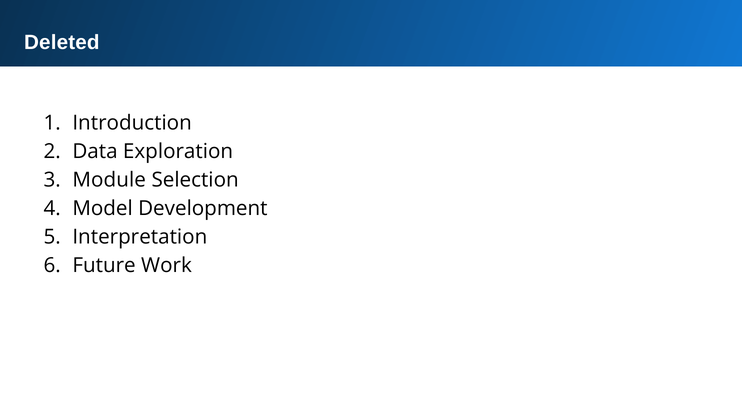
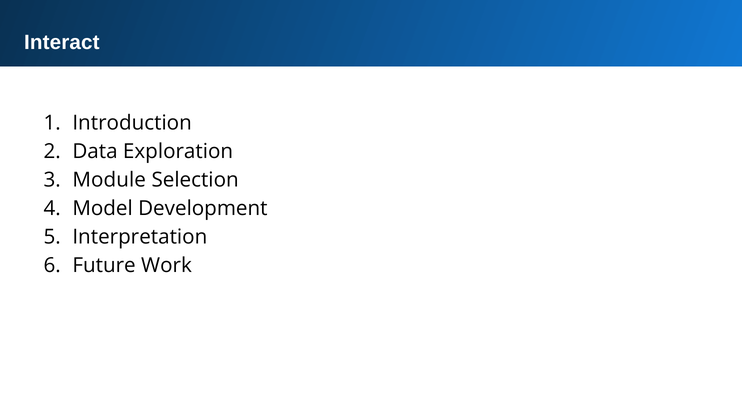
Deleted: Deleted -> Interact (62, 43)
